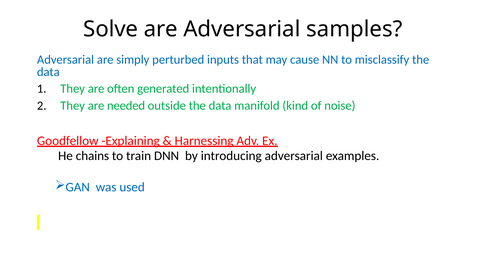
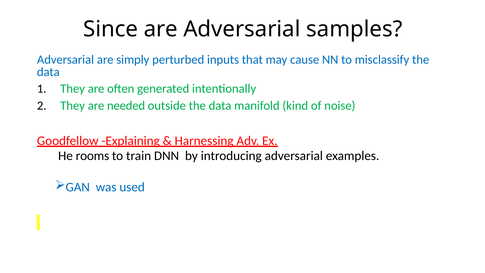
Solve: Solve -> Since (111, 29)
chains: chains -> rooms (92, 156)
